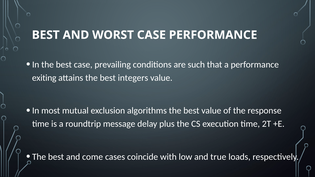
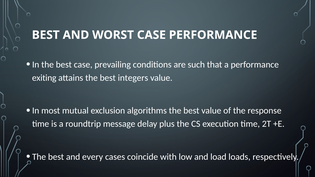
come: come -> every (93, 157)
true: true -> load (218, 157)
